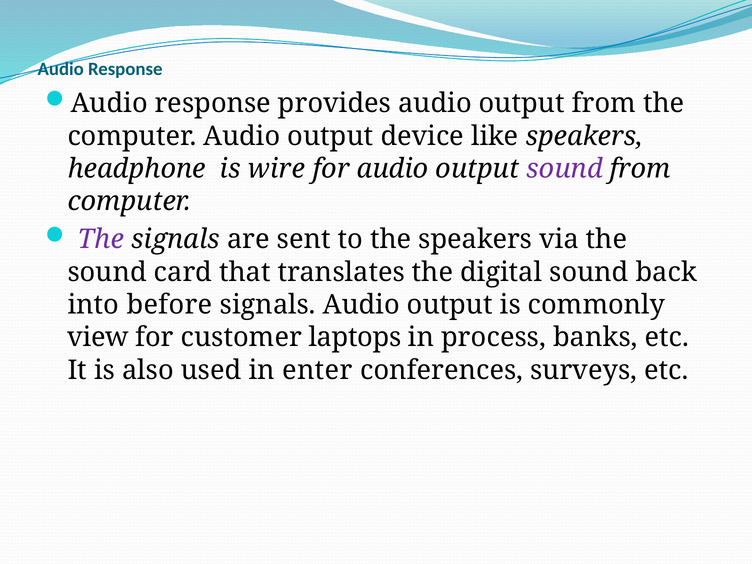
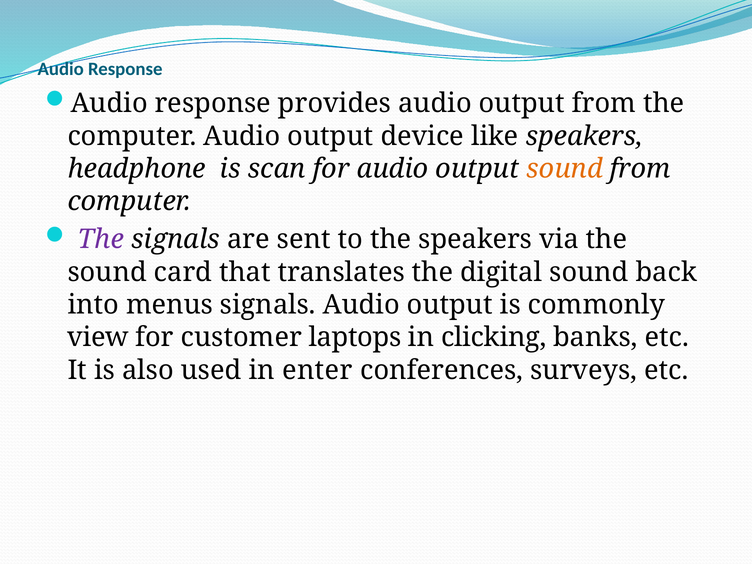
wire: wire -> scan (277, 169)
sound colour: purple -> orange (565, 169)
before: before -> menus (170, 305)
process: process -> clicking (494, 337)
